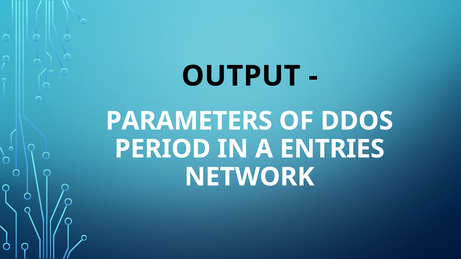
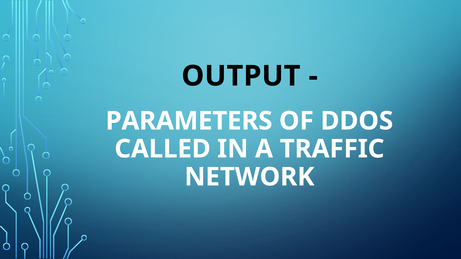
PERIOD: PERIOD -> CALLED (163, 149)
ENTRIES: ENTRIES -> TRAFFIC (332, 149)
